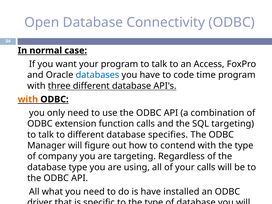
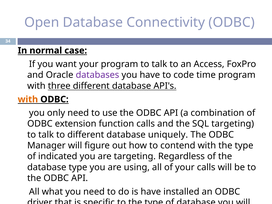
databases colour: blue -> purple (97, 75)
specifies: specifies -> uniquely (168, 135)
company: company -> indicated (58, 156)
